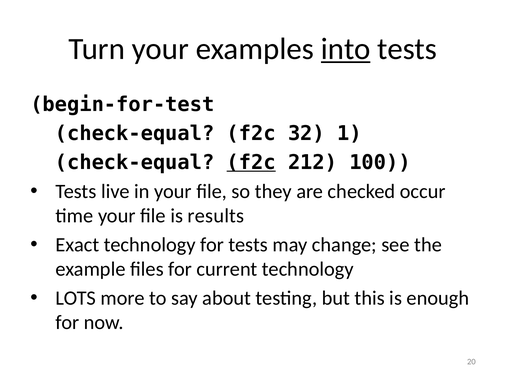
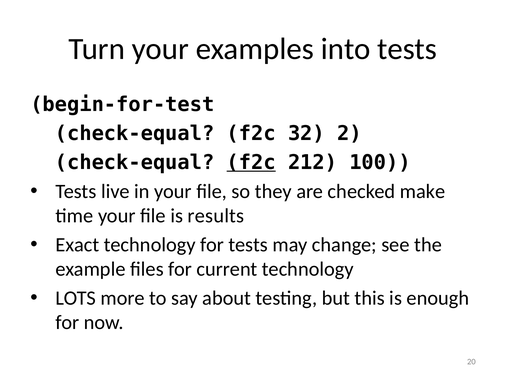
into underline: present -> none (346, 49)
1: 1 -> 2 (349, 134)
occur: occur -> make (423, 192)
